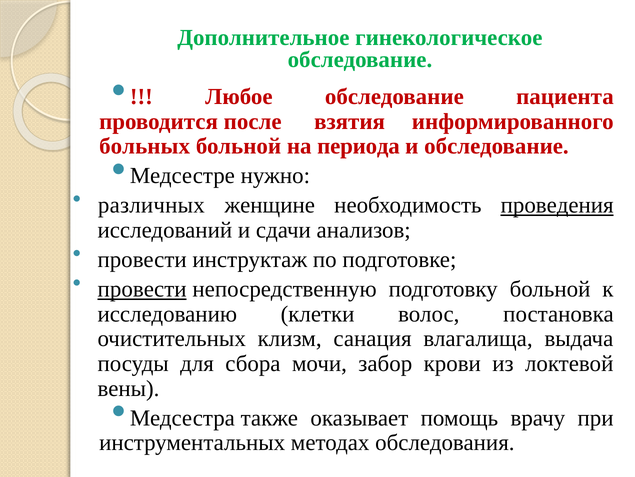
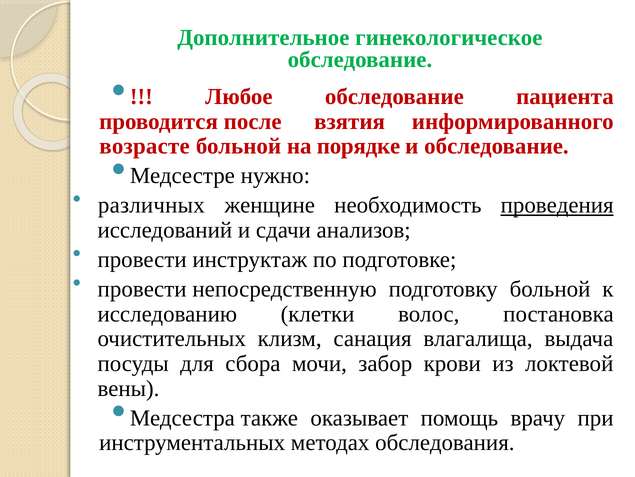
больных: больных -> возрасте (145, 146)
периода: периода -> порядке (358, 146)
провести underline: present -> none (142, 289)
